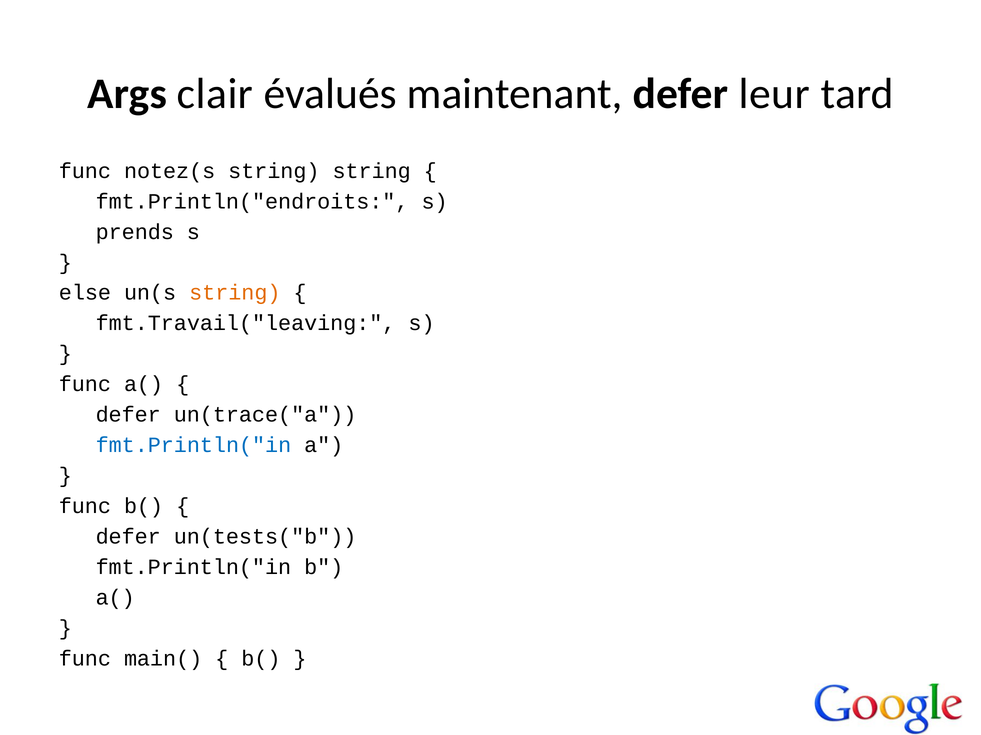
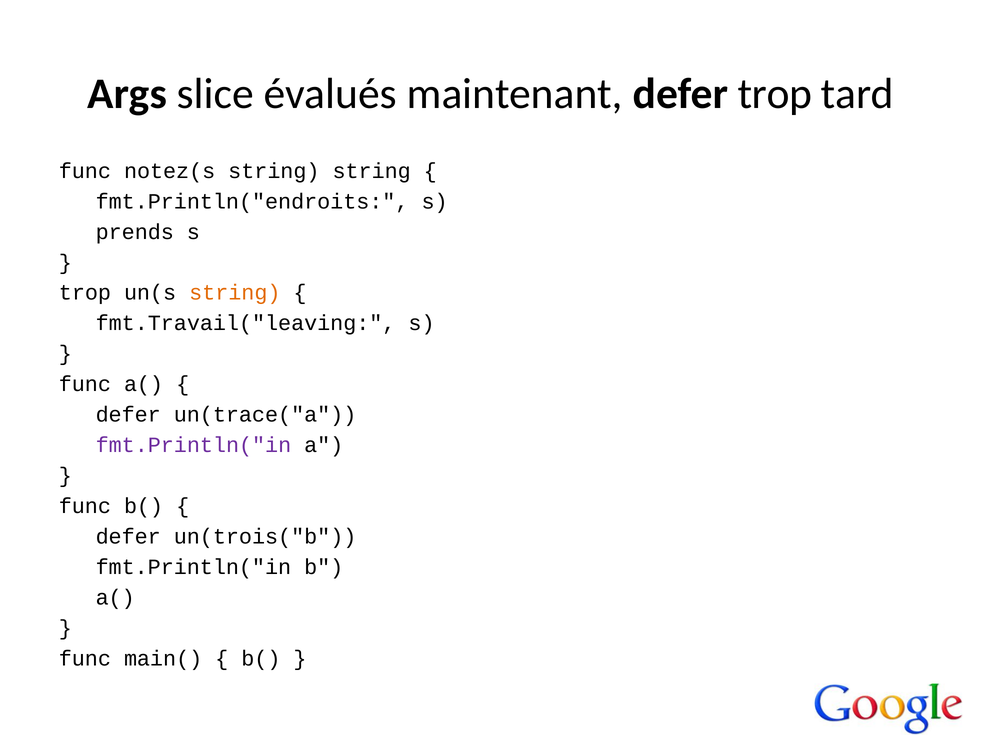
clair: clair -> slice (215, 94)
defer leur: leur -> trop (775, 94)
else: else -> trop (85, 293)
fmt.Println("in colour: blue -> purple (193, 446)
un(tests("b: un(tests("b -> un(trois("b (265, 537)
